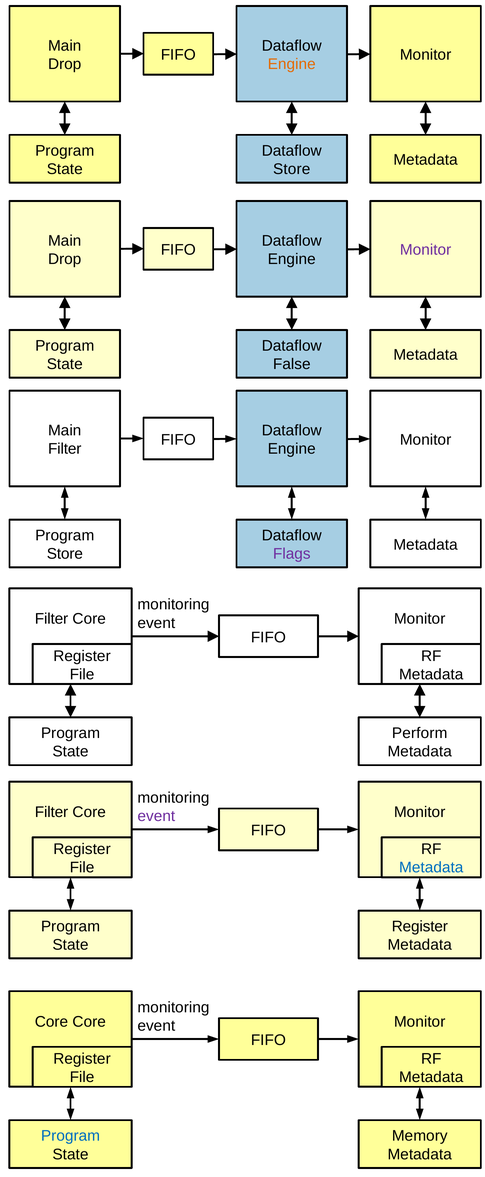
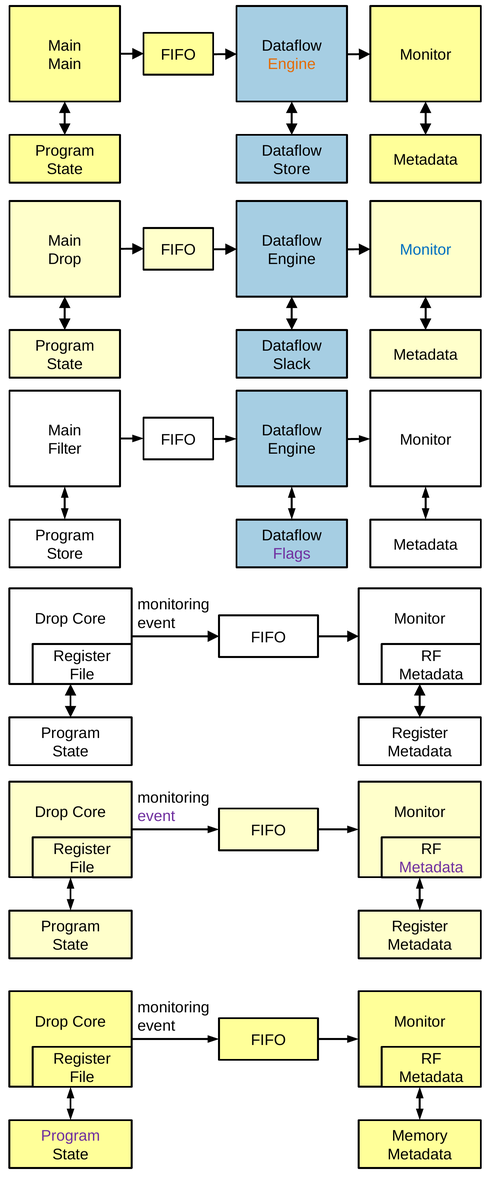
Drop: Drop -> Main (65, 64)
Monitor colour: purple -> blue (426, 250)
False: False -> Slack (292, 364)
Filter: Filter -> Drop (51, 619)
Perform: Perform -> Register (420, 734)
Filter: Filter -> Drop (51, 813)
Metadata colour: blue -> purple (431, 868)
Core: Core -> Drop (51, 1022)
Program colour: blue -> purple (70, 1137)
